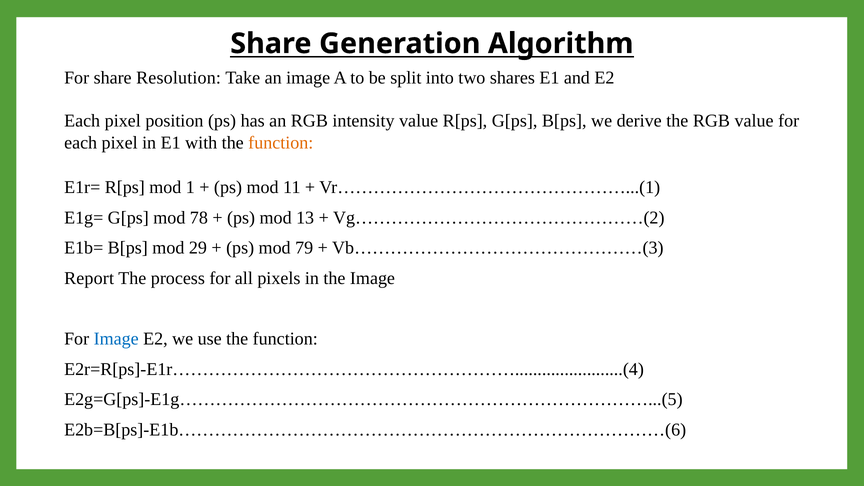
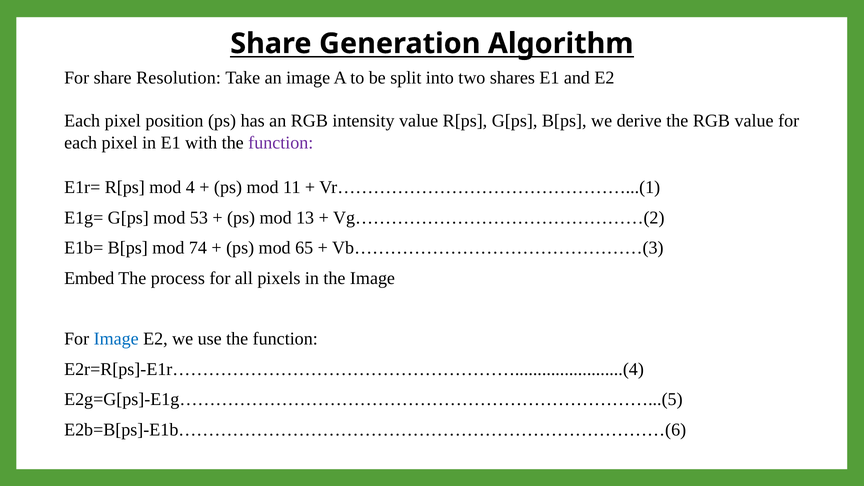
function colour: orange -> purple (281, 143)
1: 1 -> 4 (190, 187)
78: 78 -> 53 (199, 218)
29: 29 -> 74 (198, 248)
79: 79 -> 65 (304, 248)
Report: Report -> Embed (89, 278)
